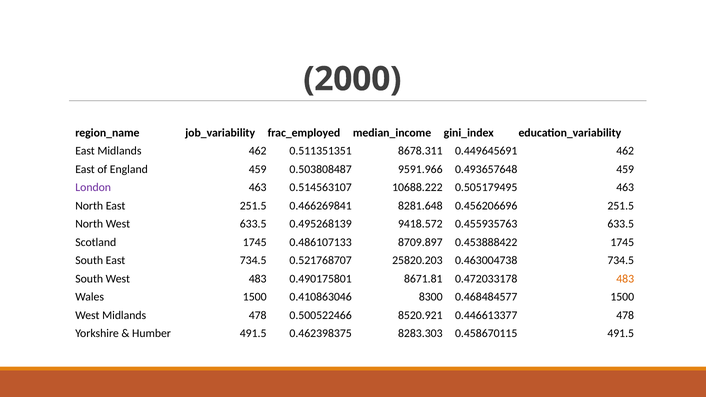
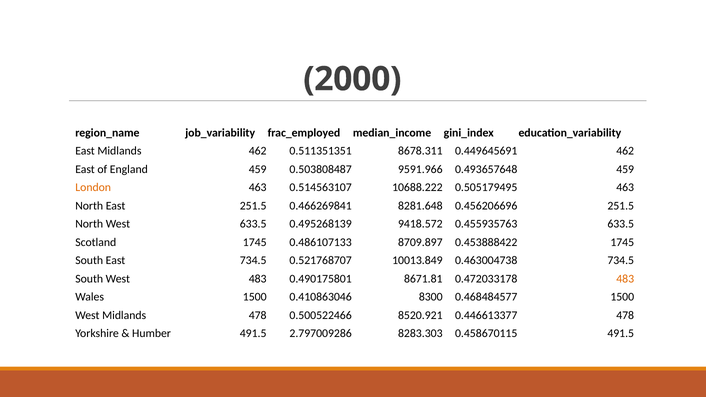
London colour: purple -> orange (93, 188)
25820.203: 25820.203 -> 10013.849 (417, 261)
0.462398375: 0.462398375 -> 2.797009286 (321, 334)
